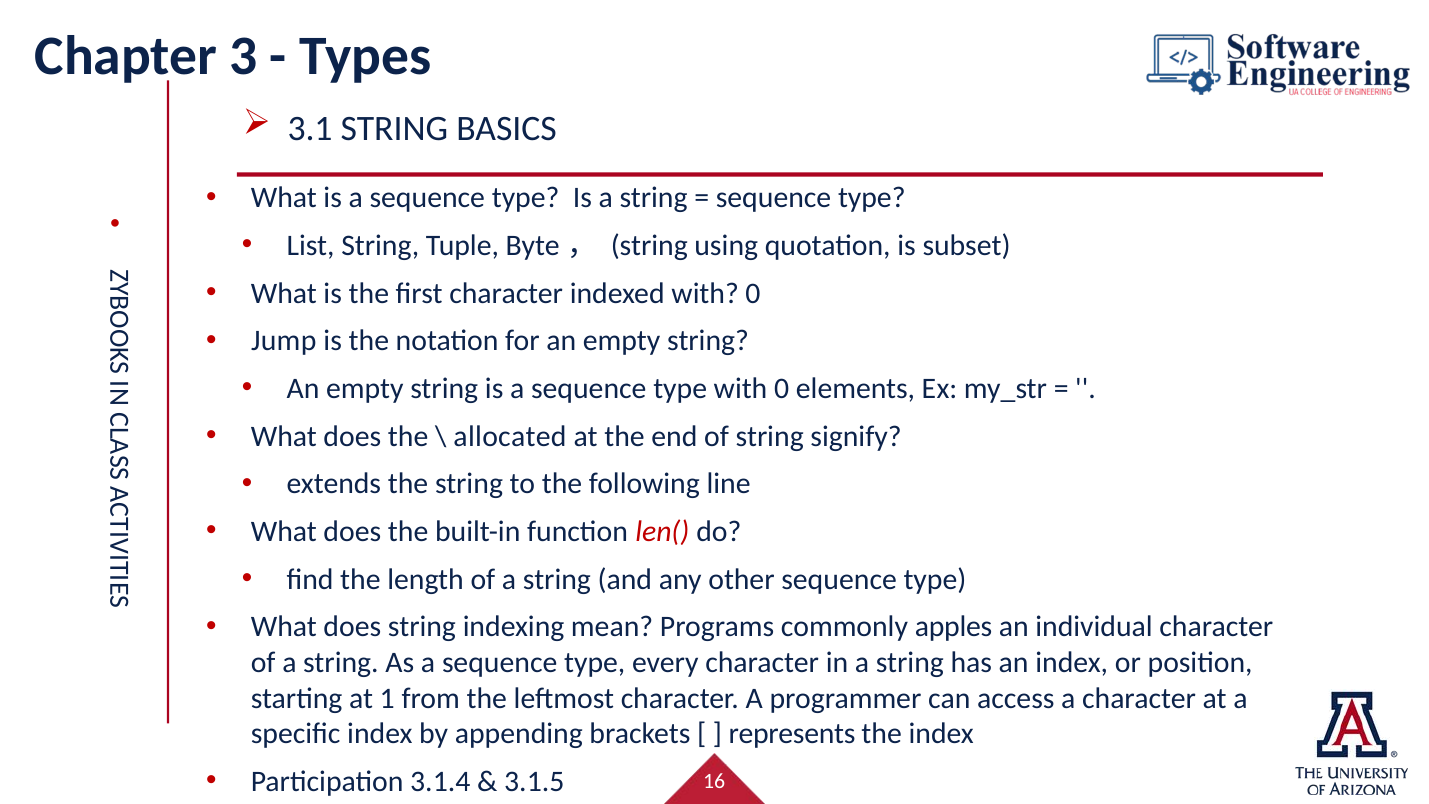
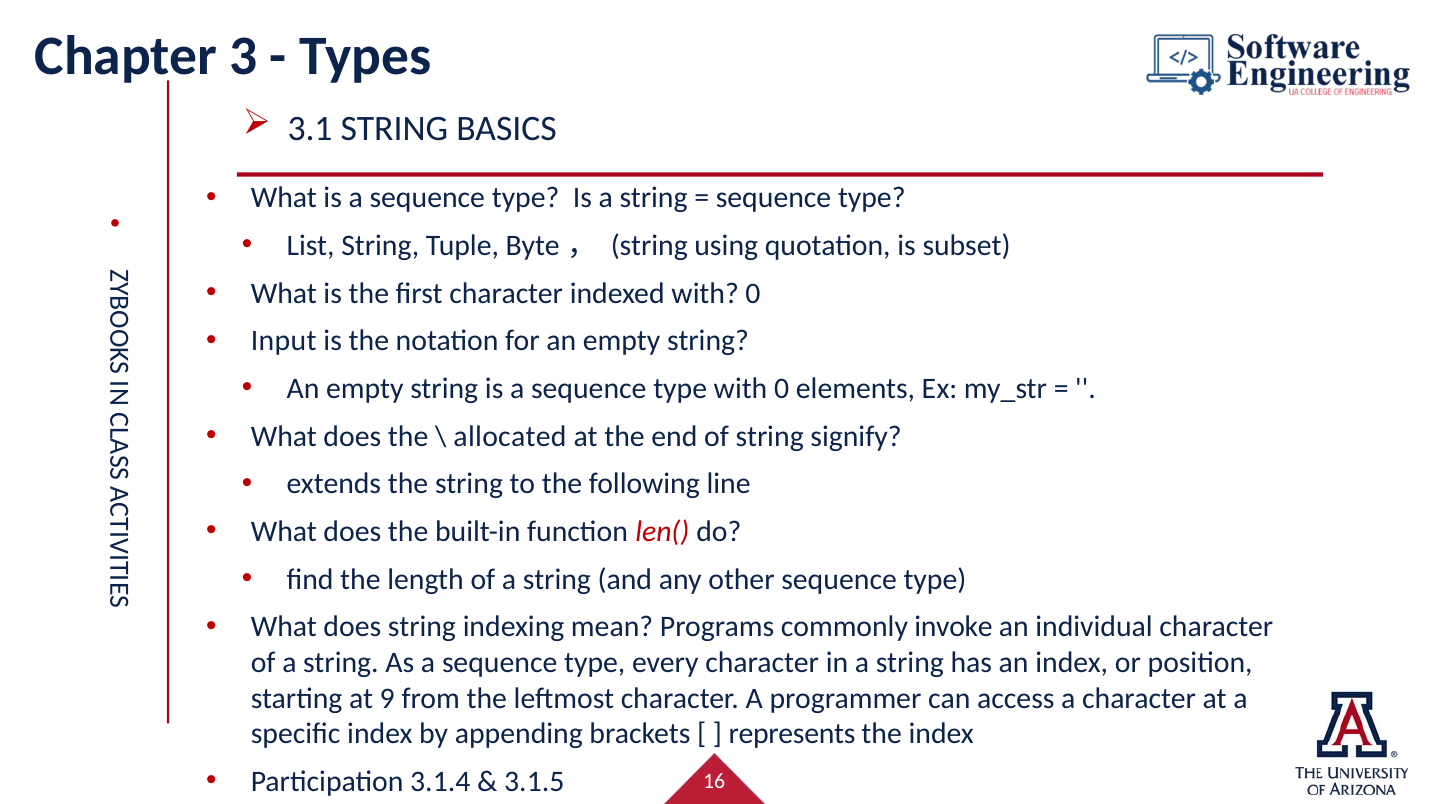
Jump: Jump -> Input (284, 341)
apples: apples -> invoke (954, 627)
1: 1 -> 9 (387, 698)
